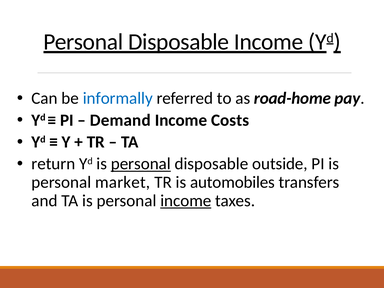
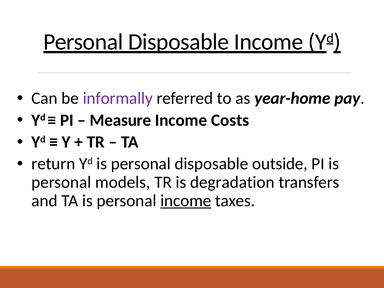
informally colour: blue -> purple (118, 98)
road-home: road-home -> year-home (292, 98)
Demand: Demand -> Measure (120, 120)
personal underline: present -> none (141, 164)
market: market -> models (123, 182)
automobiles: automobiles -> degradation (232, 182)
